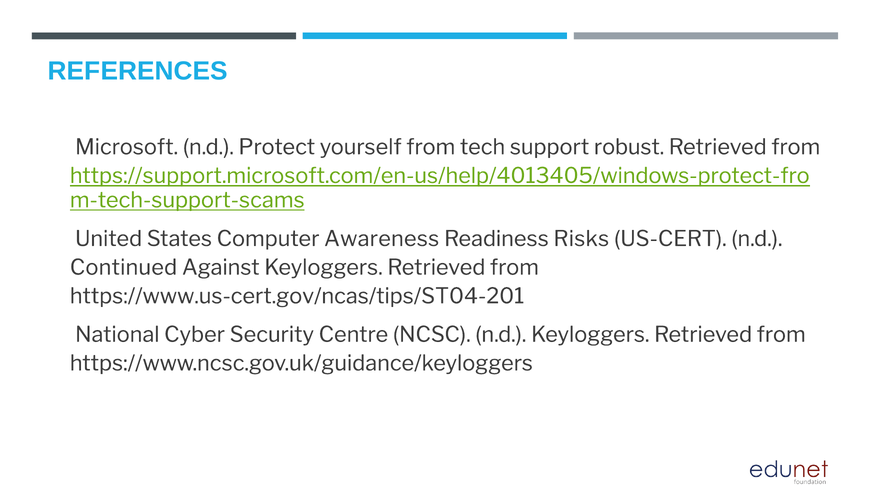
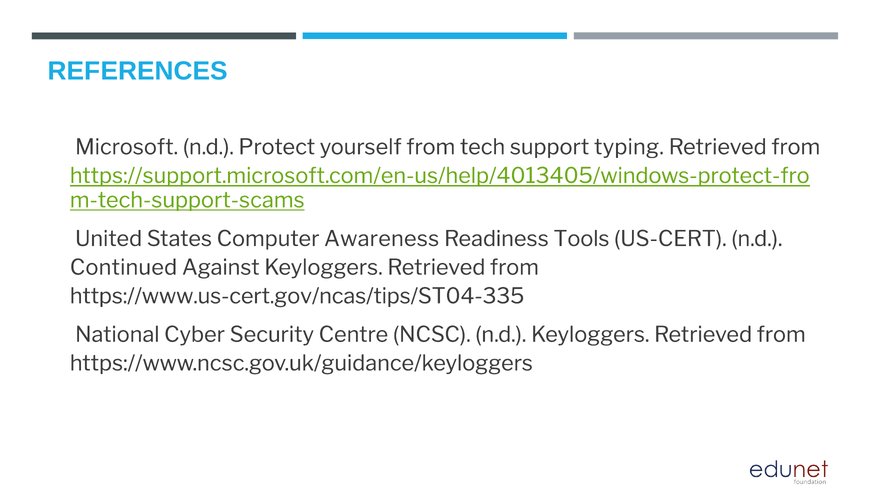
robust: robust -> typing (629, 147)
Risks: Risks -> Tools (581, 239)
https://www.us-cert.gov/ncas/tips/ST04-201: https://www.us-cert.gov/ncas/tips/ST04-201 -> https://www.us-cert.gov/ncas/tips/ST04-335 (297, 296)
